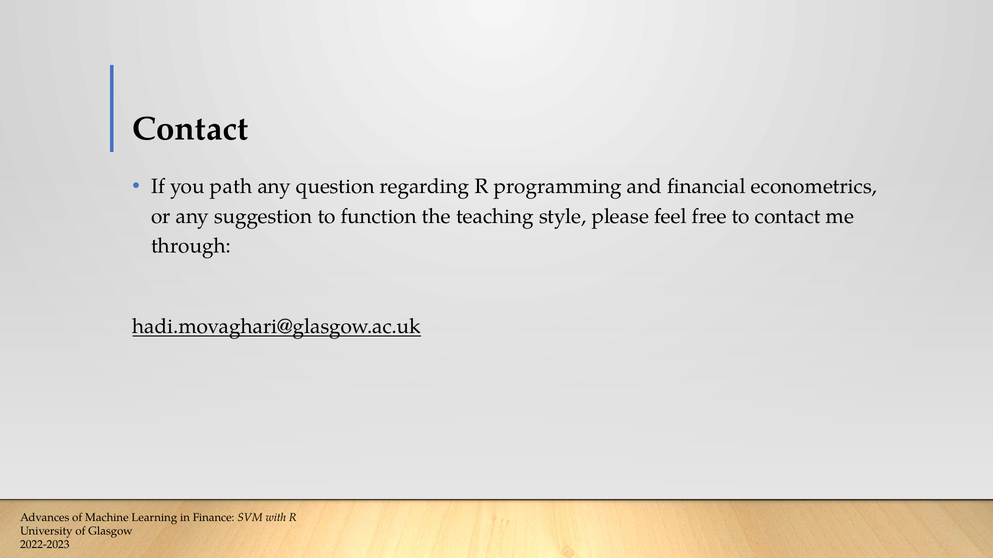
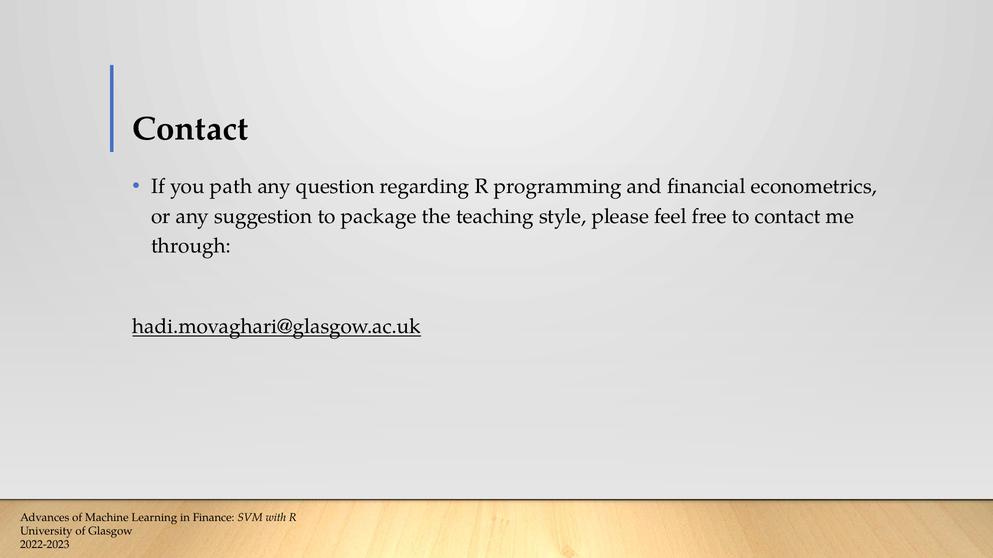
function: function -> package (379, 217)
